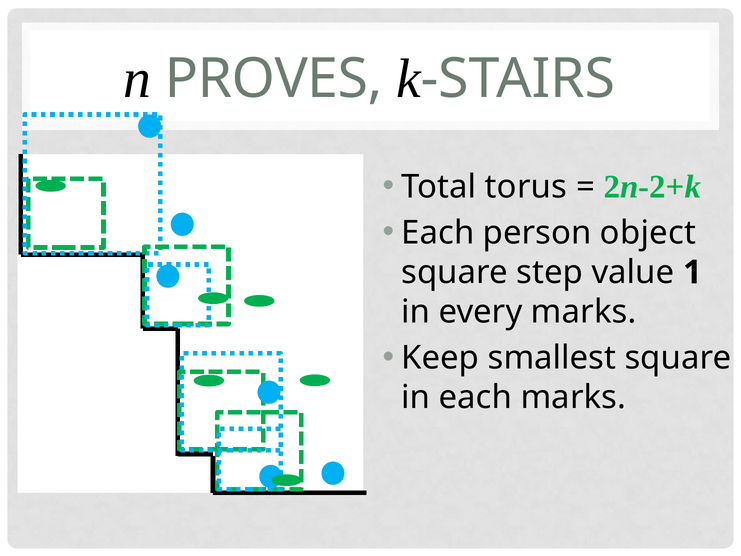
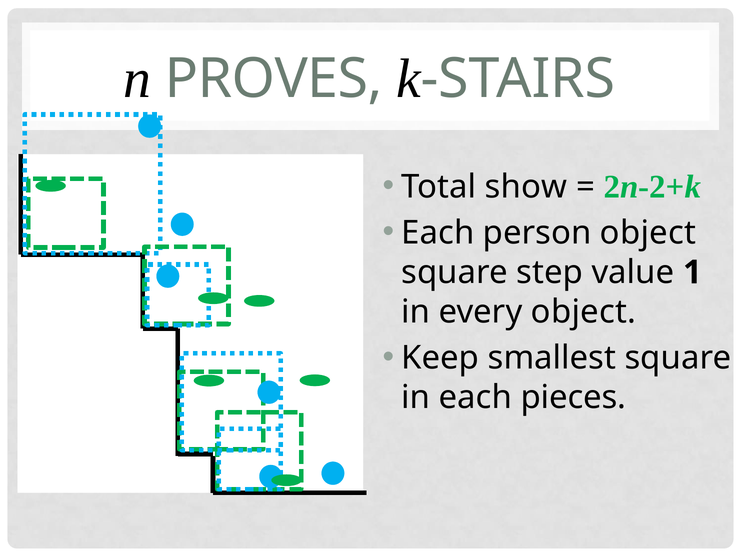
torus: torus -> show (526, 187)
every marks: marks -> object (584, 312)
each marks: marks -> pieces (573, 397)
